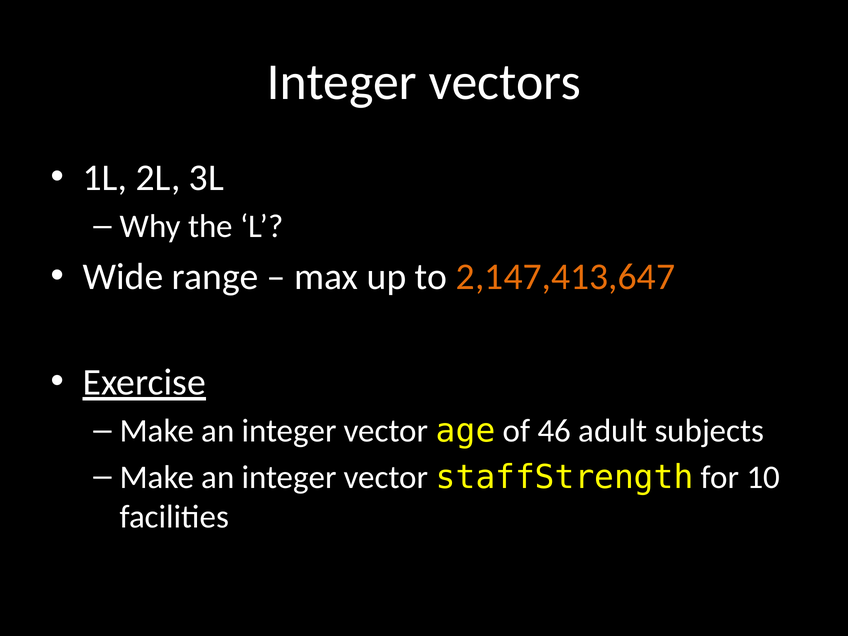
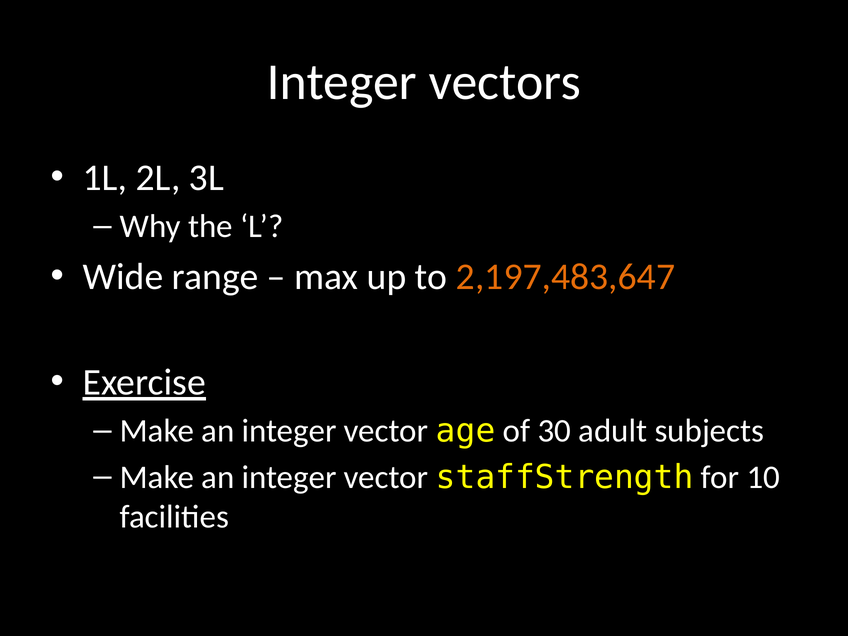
2,147,413,647: 2,147,413,647 -> 2,197,483,647 (566, 277)
46: 46 -> 30 (554, 431)
